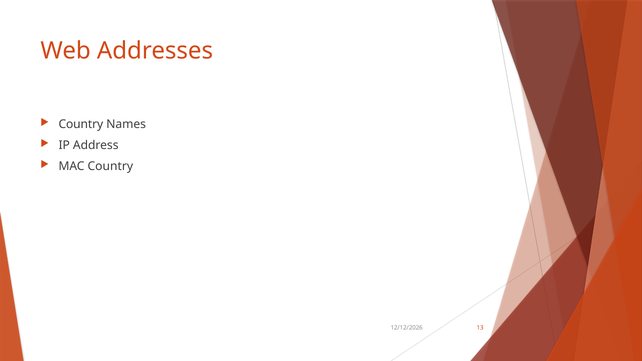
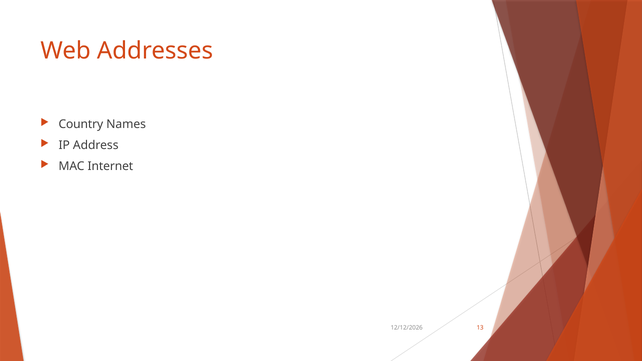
MAC Country: Country -> Internet (110, 167)
